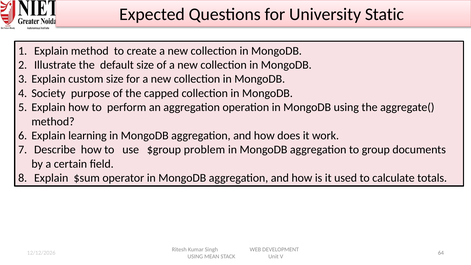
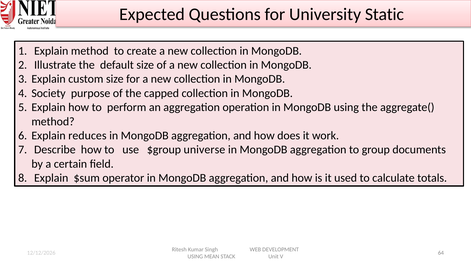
learning: learning -> reduces (87, 136)
problem: problem -> universe (204, 150)
